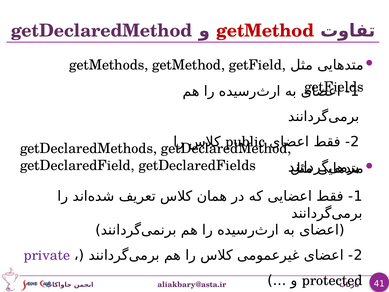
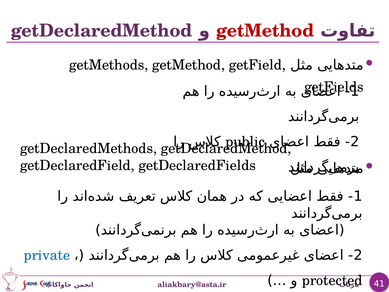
private colour: purple -> blue (47, 255)
